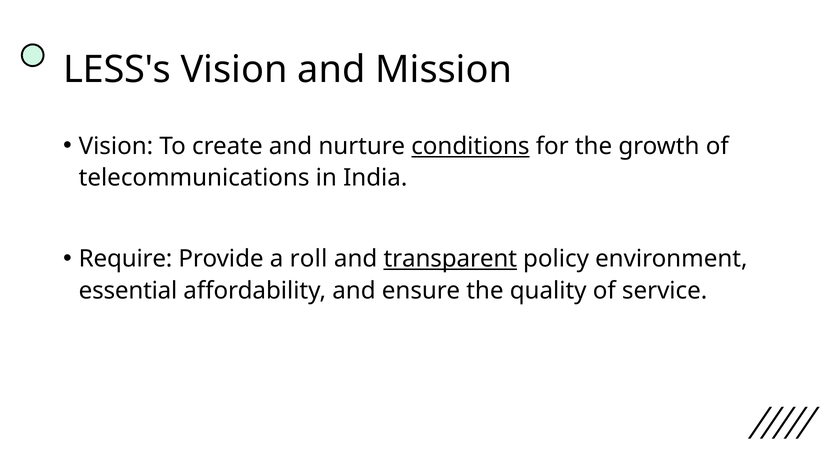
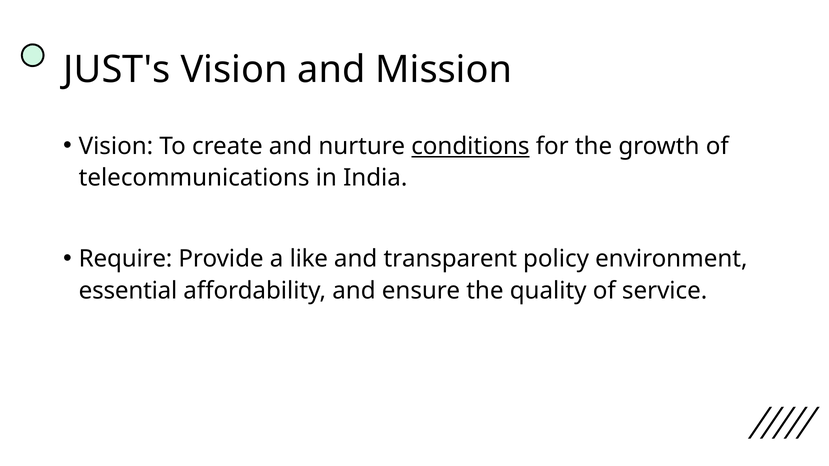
LESS's: LESS's -> JUST's (117, 70)
roll: roll -> like (309, 259)
transparent underline: present -> none (450, 259)
